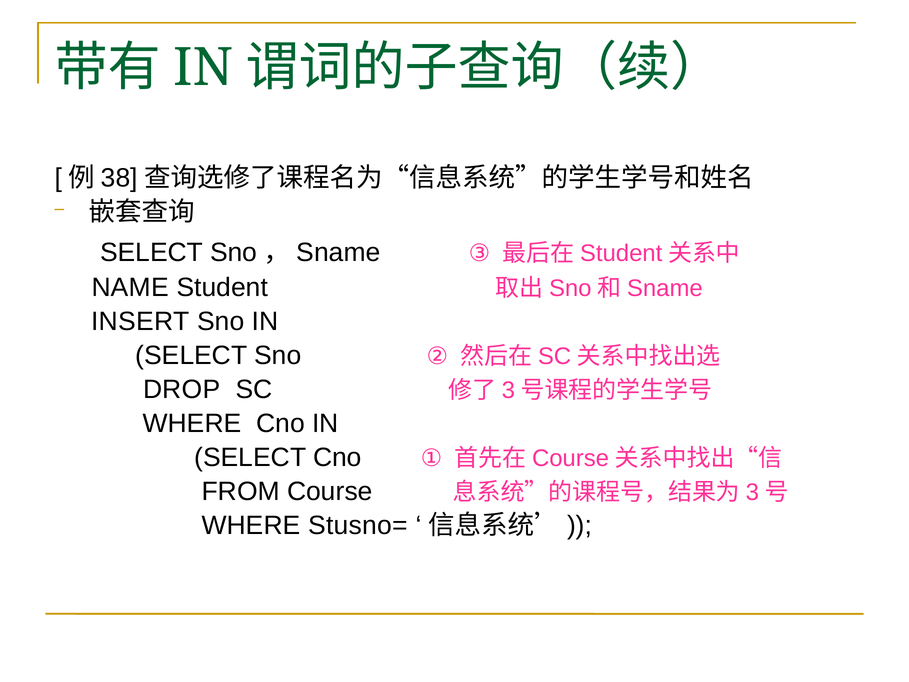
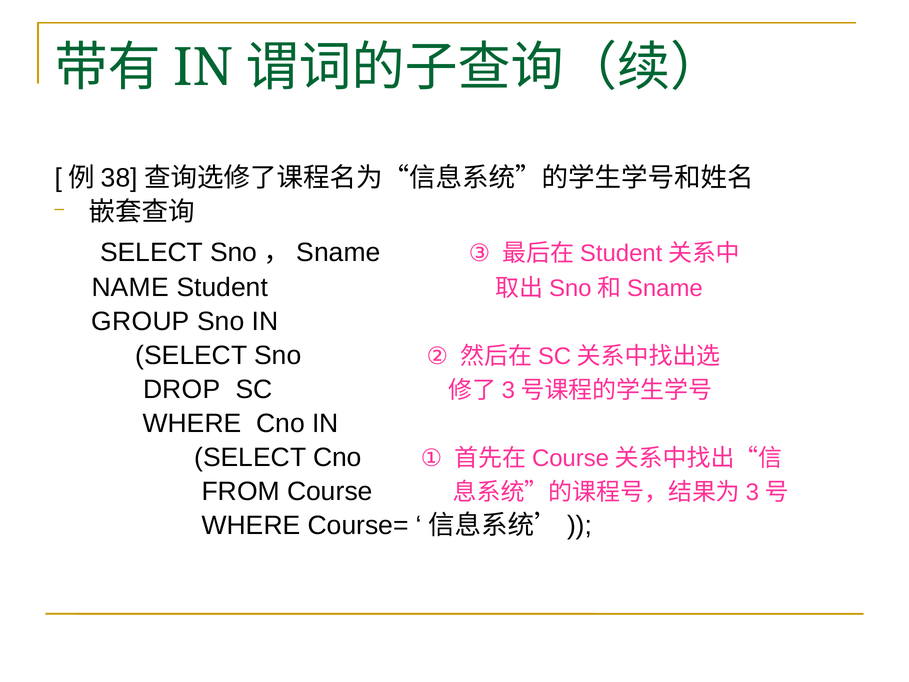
INSERT: INSERT -> GROUP (141, 322)
Stusno=: Stusno= -> Course= (358, 525)
